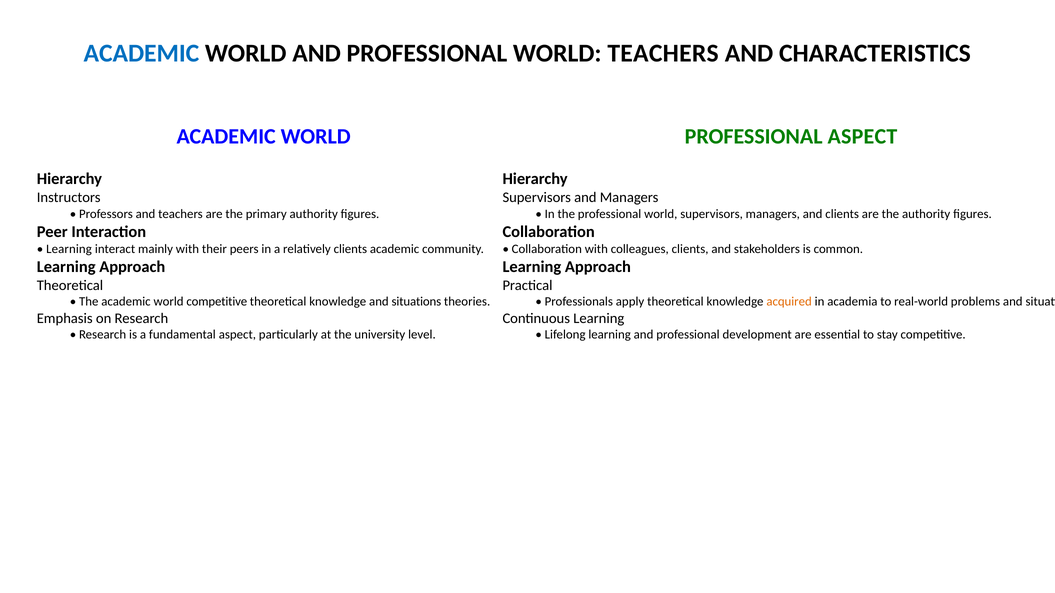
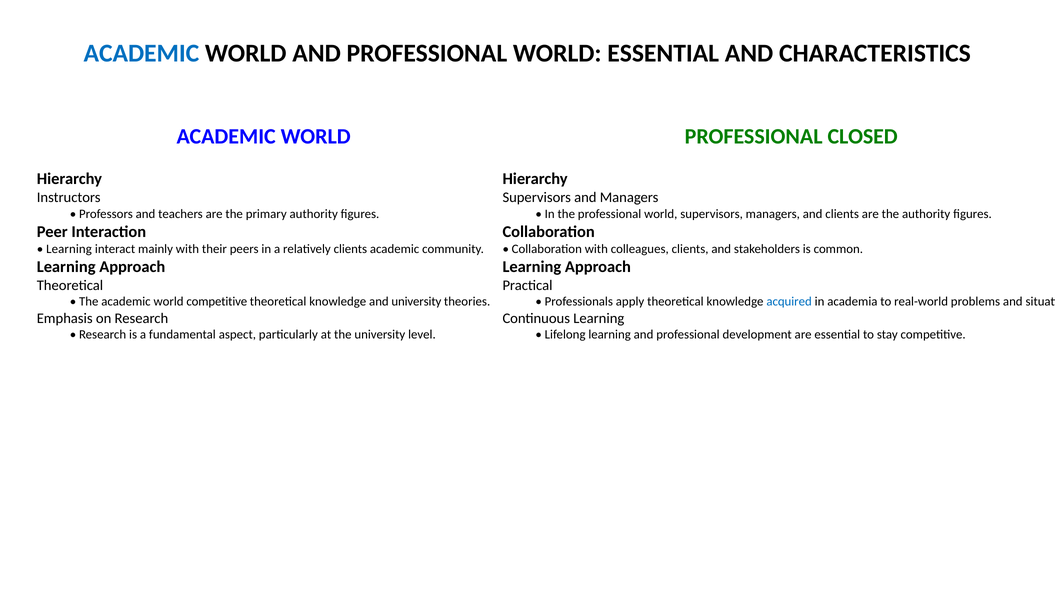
WORLD TEACHERS: TEACHERS -> ESSENTIAL (663, 53)
PROFESSIONAL ASPECT: ASPECT -> CLOSED (863, 137)
knowledge and situations: situations -> university (416, 302)
acquired colour: orange -> blue (789, 302)
